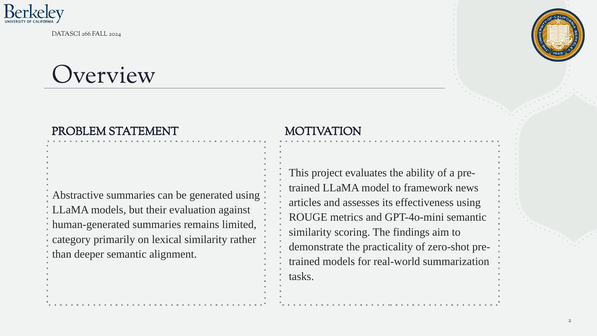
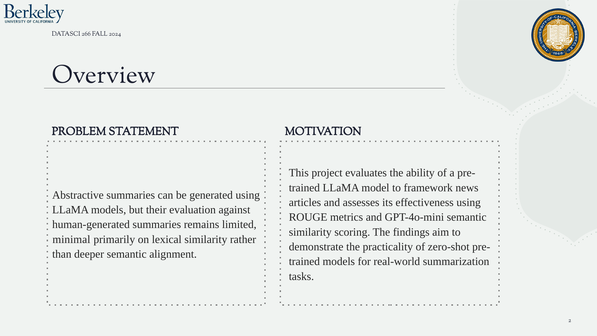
category: category -> minimal (71, 239)
